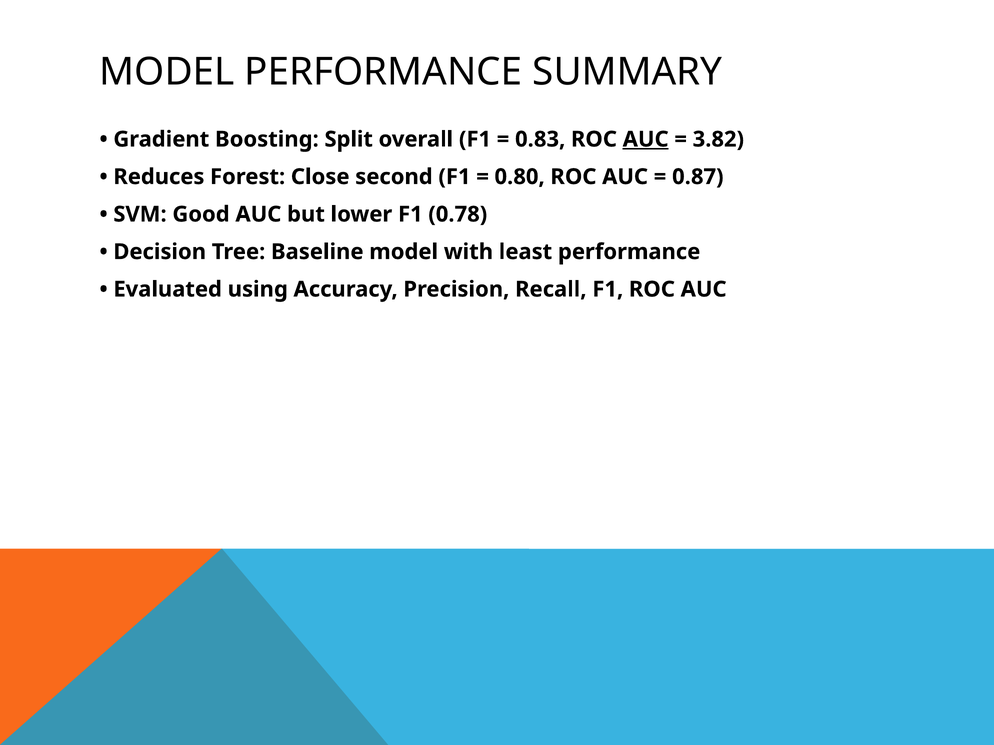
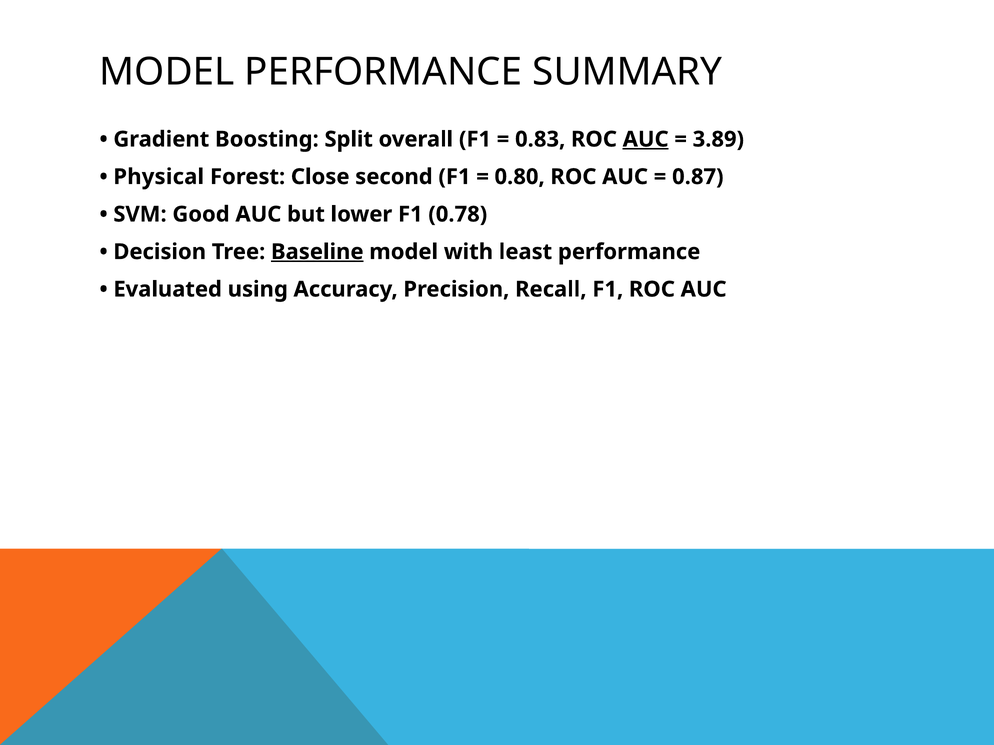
3.82: 3.82 -> 3.89 (718, 139)
Reduces: Reduces -> Physical (159, 177)
Baseline underline: none -> present (317, 252)
